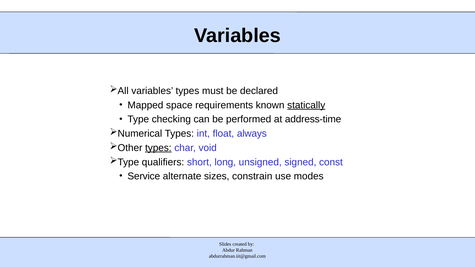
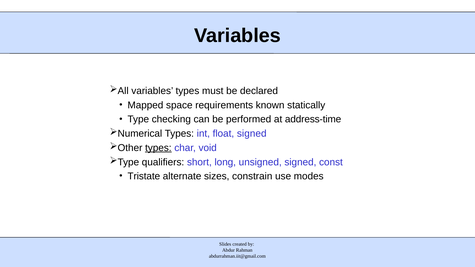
statically underline: present -> none (306, 105)
float always: always -> signed (252, 134)
Service: Service -> Tristate (144, 176)
